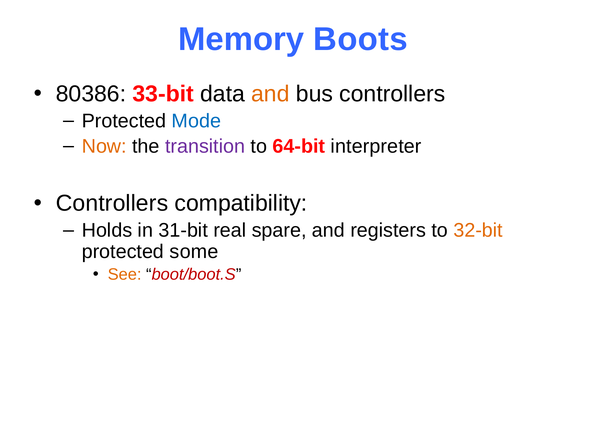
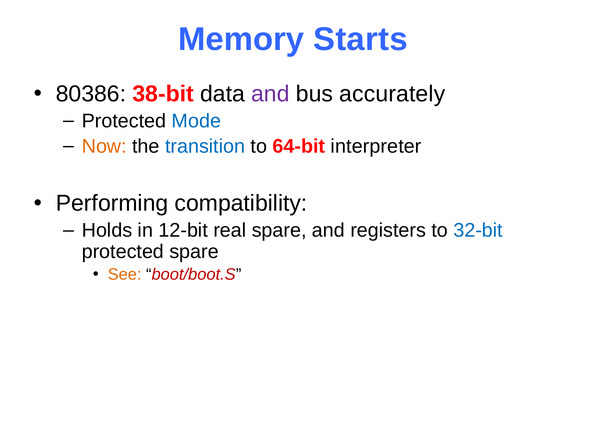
Boots: Boots -> Starts (361, 39)
33-bit: 33-bit -> 38-bit (163, 94)
and colour: orange -> purple (270, 94)
bus controllers: controllers -> accurately (392, 94)
transition colour: purple -> blue (205, 146)
Controllers: Controllers -> Performing (112, 203)
31-bit: 31-bit -> 12-bit (183, 230)
32-bit colour: orange -> blue (478, 230)
protected some: some -> spare (194, 252)
